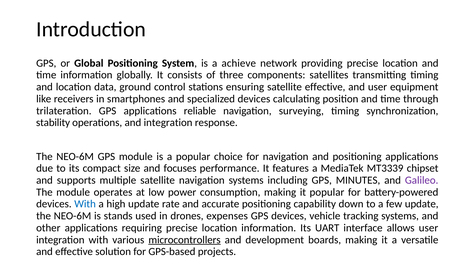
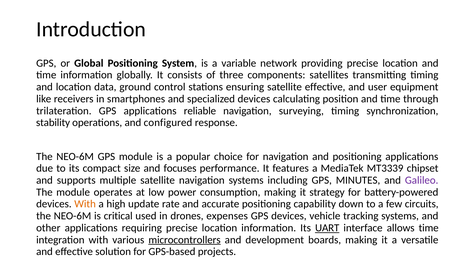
achieve: achieve -> variable (239, 63)
and integration: integration -> configured (168, 123)
it popular: popular -> strategy (327, 192)
With colour: blue -> orange (85, 204)
few update: update -> circuits (422, 204)
stands: stands -> critical (118, 216)
UART underline: none -> present (327, 228)
allows user: user -> time (429, 228)
